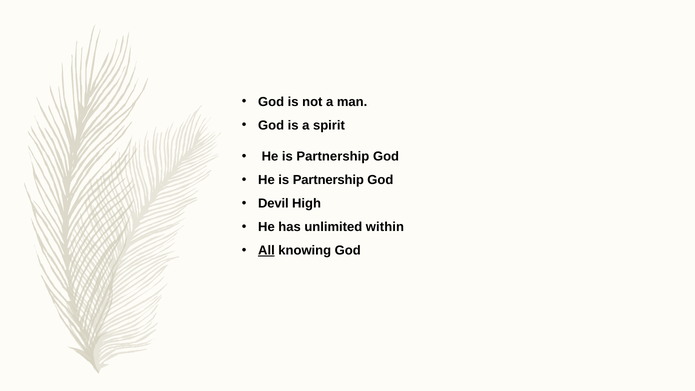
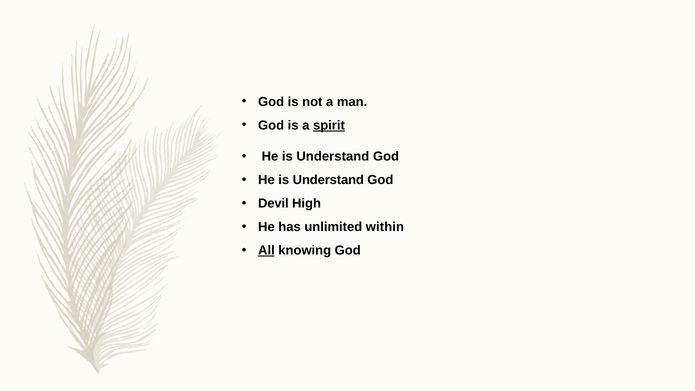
spirit underline: none -> present (329, 125)
Partnership: Partnership -> Understand (333, 157)
Partnership: Partnership -> Understand (328, 180)
